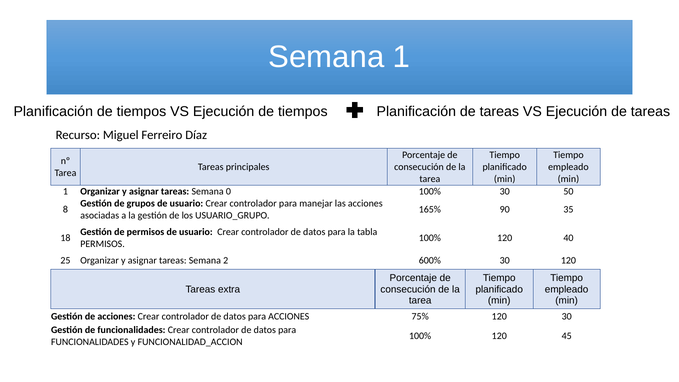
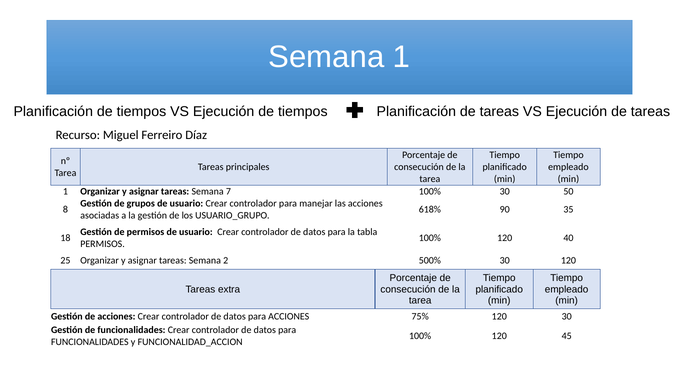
0: 0 -> 7 (228, 191)
165%: 165% -> 618% (430, 209)
600%: 600% -> 500% (430, 261)
